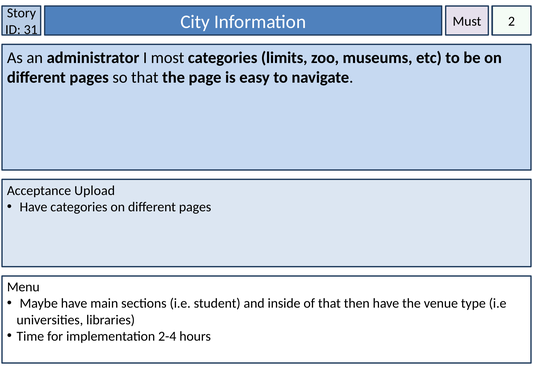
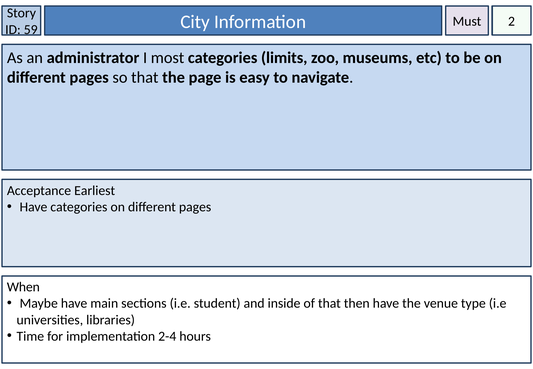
31: 31 -> 59 (31, 30)
Upload: Upload -> Earliest (95, 191)
Menu: Menu -> When (23, 287)
